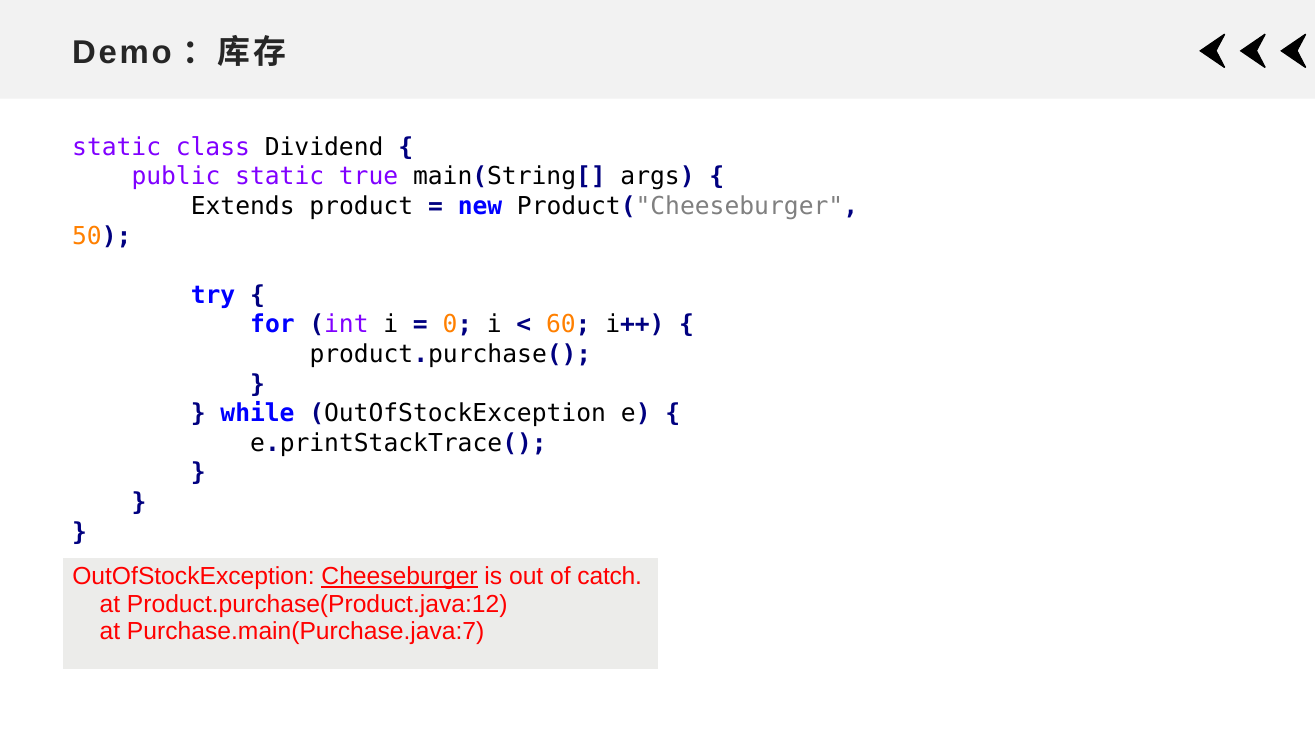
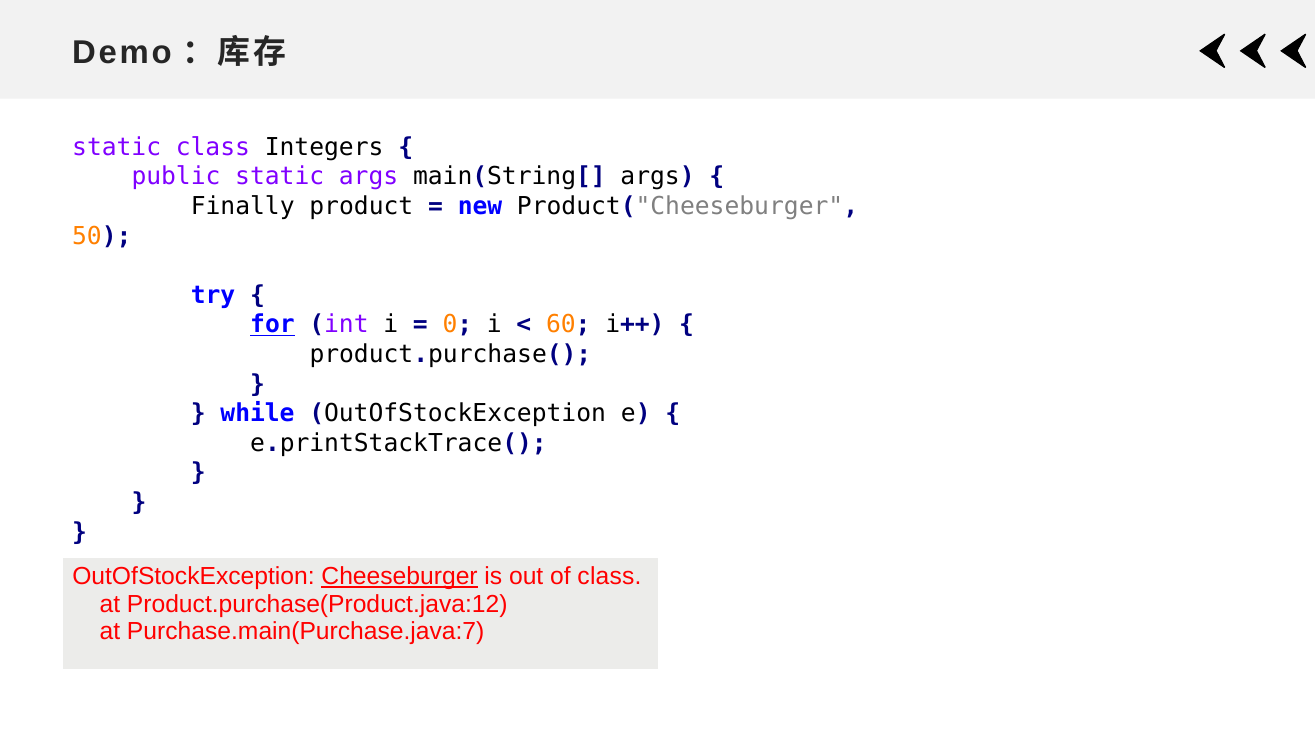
Dividend: Dividend -> Integers (324, 147)
static true: true -> args (369, 177)
Extends: Extends -> Finally (243, 206)
for underline: none -> present (272, 325)
of catch: catch -> class (610, 576)
